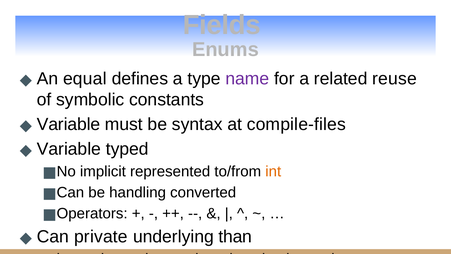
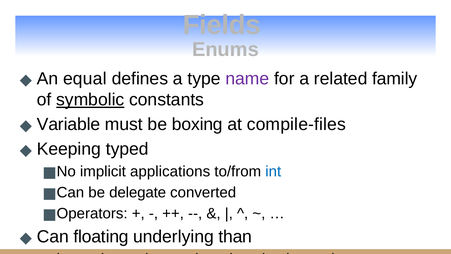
reuse: reuse -> family (395, 79)
symbolic underline: none -> present (90, 100)
syntax: syntax -> boxing (197, 124)
Variable: Variable -> Keeping (69, 149)
represented: represented -> applications (170, 171)
int colour: orange -> blue (273, 171)
handling: handling -> delegate (138, 192)
private: private -> floating (101, 236)
